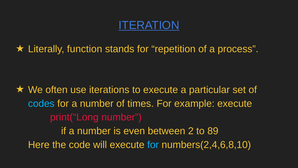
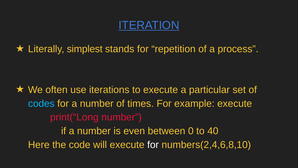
function: function -> simplest (85, 49)
2: 2 -> 0 (191, 131)
89: 89 -> 40 (213, 131)
for colour: light blue -> white (153, 144)
